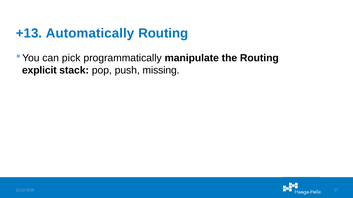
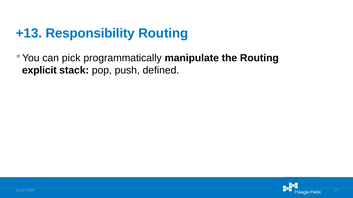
Automatically: Automatically -> Responsibility (90, 33)
missing: missing -> defined (161, 71)
